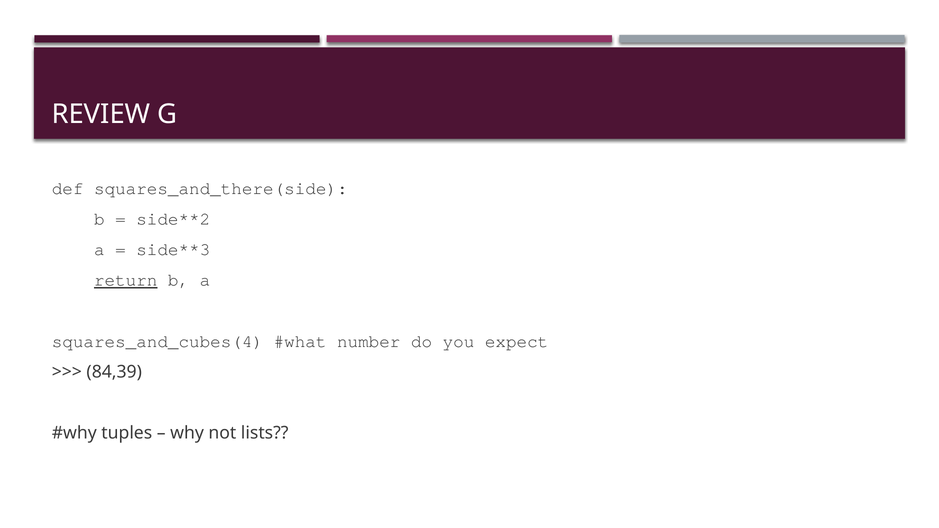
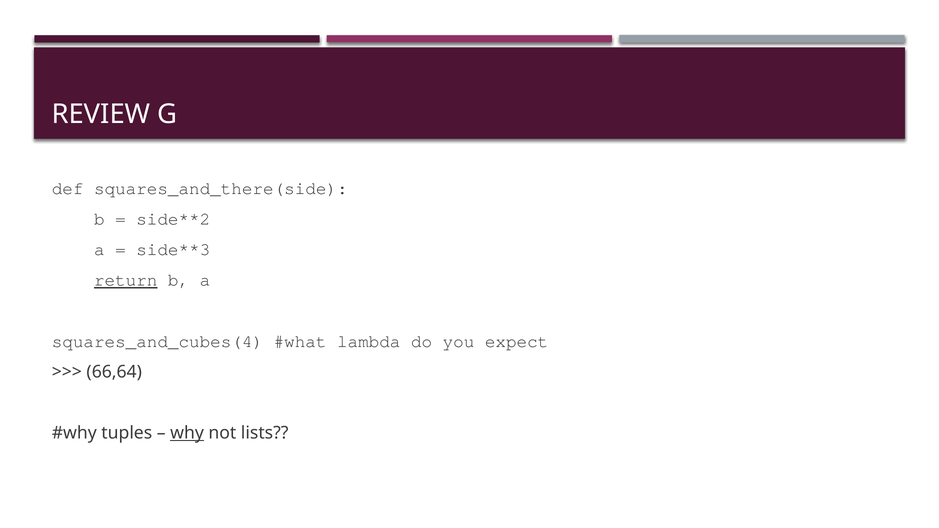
number: number -> lambda (369, 341)
84,39: 84,39 -> 66,64 (114, 372)
why underline: none -> present (187, 433)
